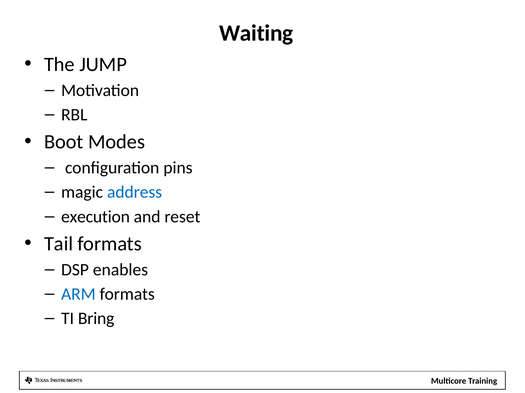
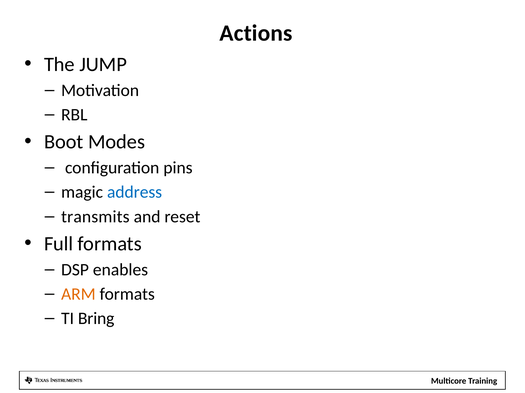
Waiting: Waiting -> Actions (256, 33)
execution: execution -> transmits (95, 217)
Tail: Tail -> Full (59, 244)
ARM colour: blue -> orange (78, 295)
